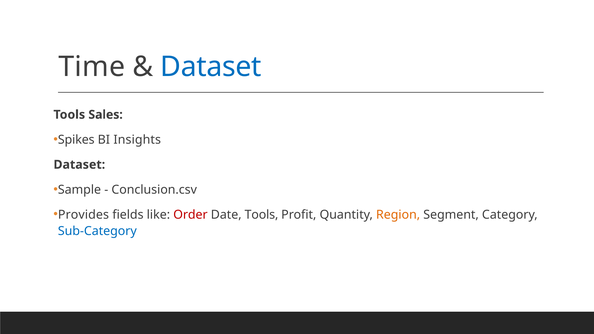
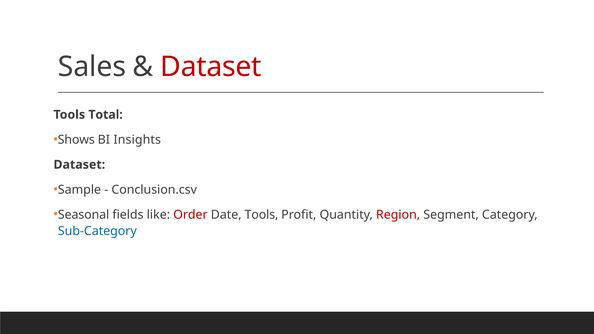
Time: Time -> Sales (92, 67)
Dataset colour: blue -> red (211, 67)
Sales: Sales -> Total (106, 115)
Spikes: Spikes -> Shows (76, 140)
Provides: Provides -> Seasonal (84, 215)
Region colour: orange -> red (398, 215)
